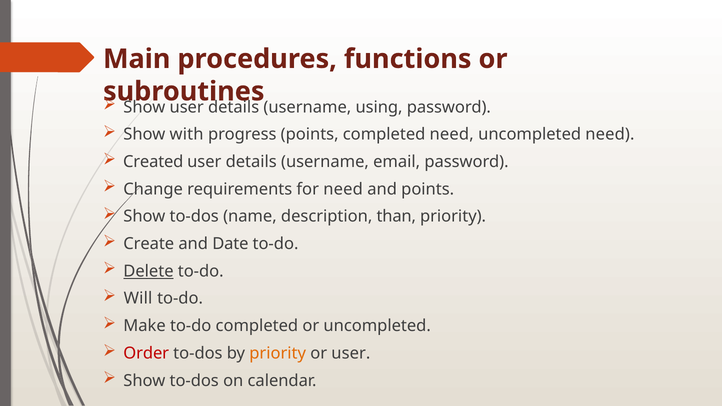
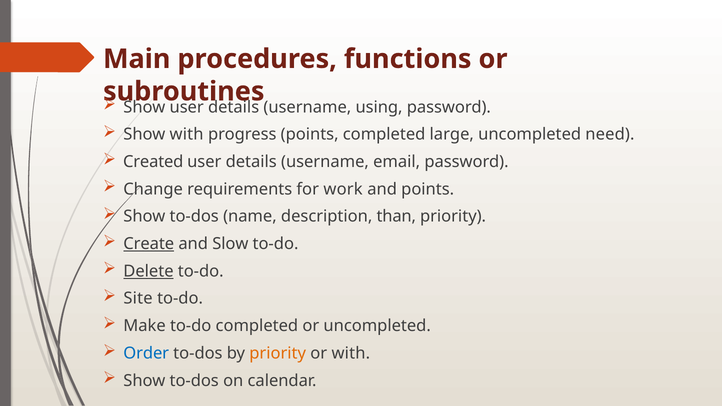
completed need: need -> large (452, 135)
for need: need -> work (343, 189)
Create underline: none -> present (149, 244)
Date: Date -> Slow (230, 244)
Will: Will -> Site (138, 299)
Order colour: red -> blue (146, 353)
or user: user -> with (351, 353)
